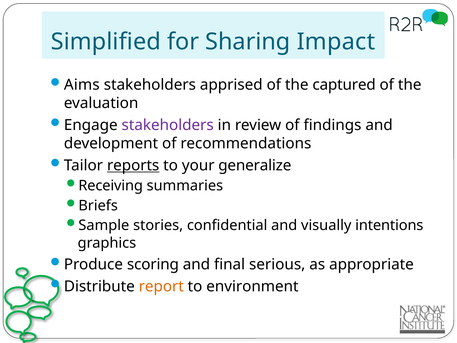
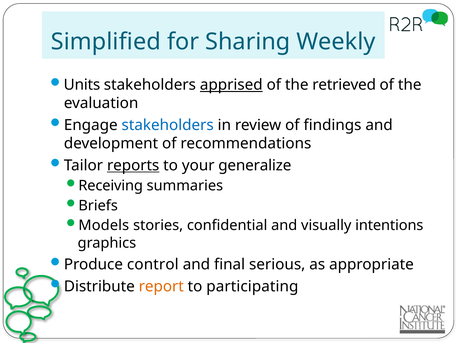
Impact: Impact -> Weekly (336, 42)
Aims: Aims -> Units (82, 85)
apprised underline: none -> present (231, 85)
captured: captured -> retrieved (344, 85)
stakeholders colour: purple -> blue (168, 125)
Sample: Sample -> Models (104, 225)
scoring: scoring -> control (153, 264)
environment: environment -> participating (252, 286)
